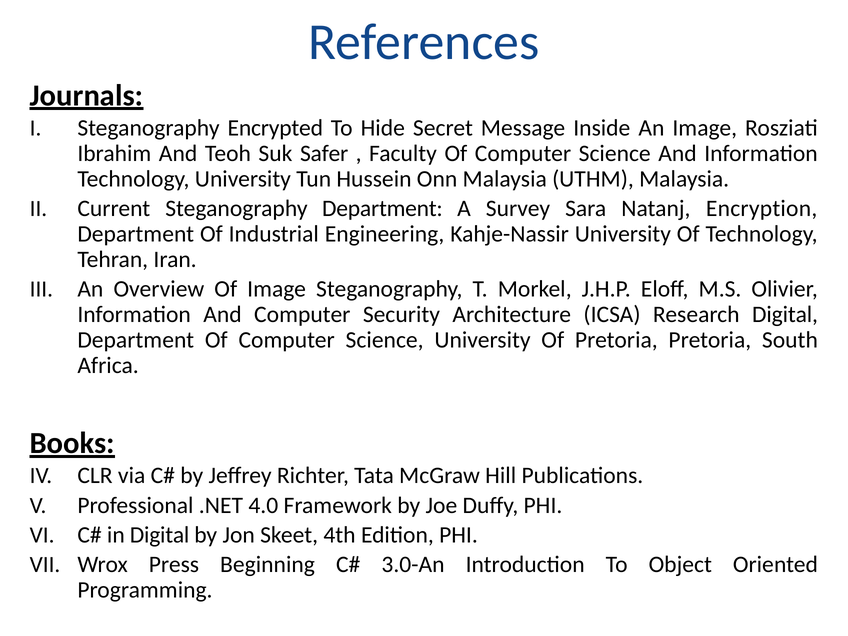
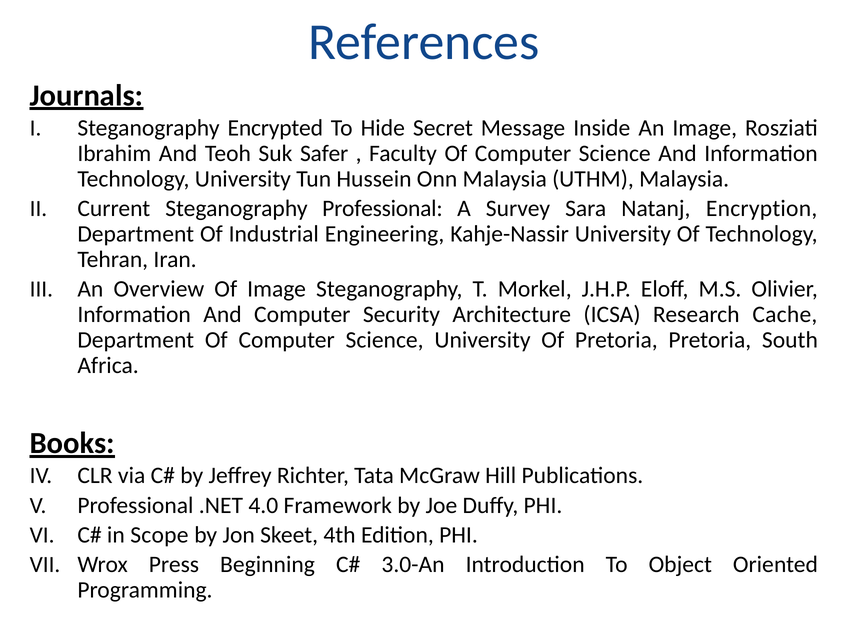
Steganography Department: Department -> Professional (382, 208)
Research Digital: Digital -> Cache (785, 314)
in Digital: Digital -> Scope (159, 535)
